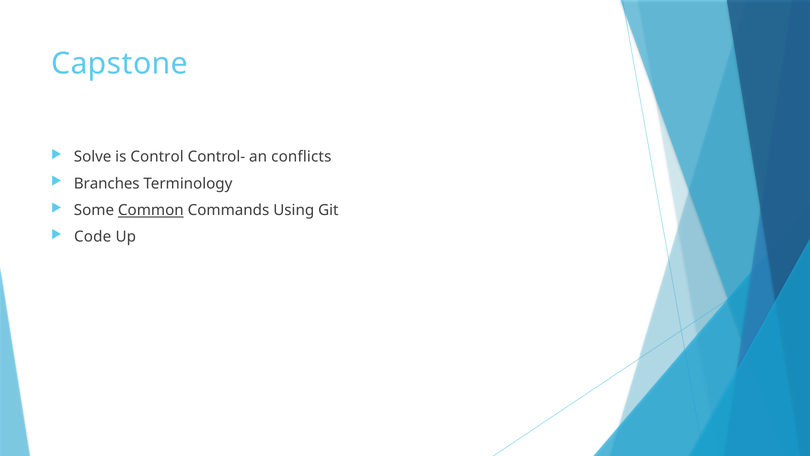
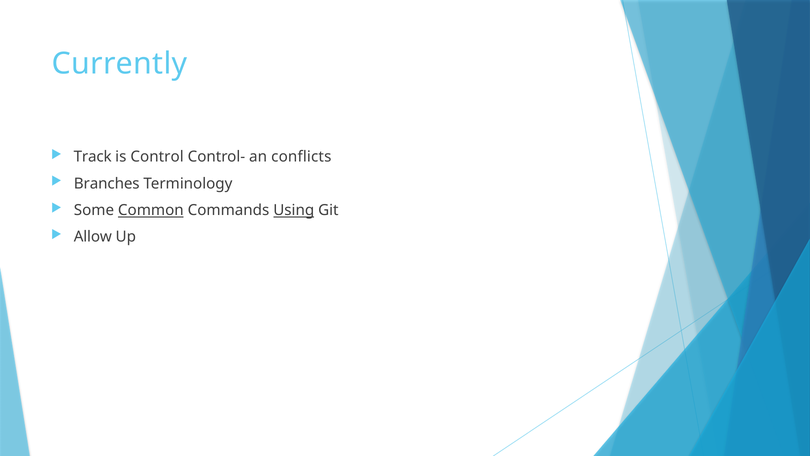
Capstone: Capstone -> Currently (120, 64)
Solve: Solve -> Track (93, 157)
Using underline: none -> present (294, 210)
Code: Code -> Allow (93, 237)
